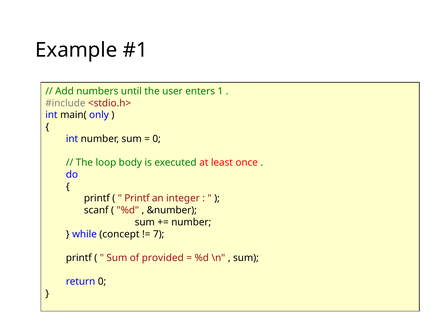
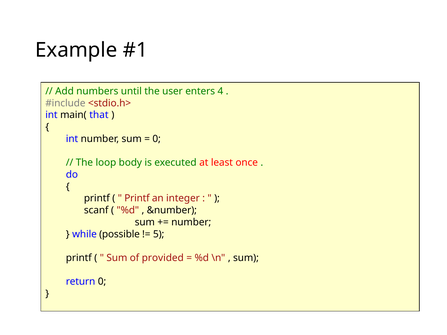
1: 1 -> 4 (220, 91)
only: only -> that (99, 115)
concept: concept -> possible (120, 234)
7: 7 -> 5 (159, 234)
